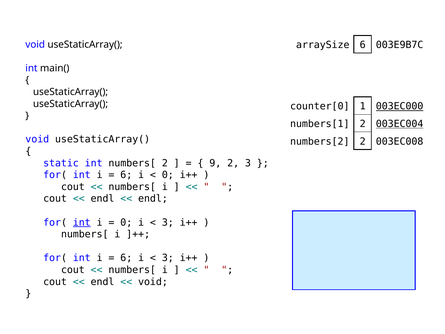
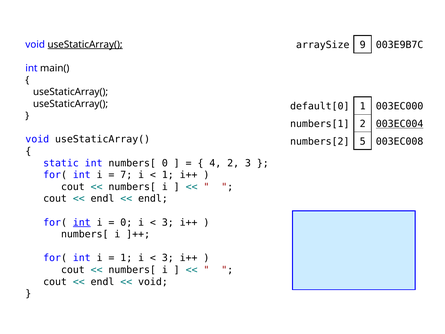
arraySize 6: 6 -> 9 (363, 45)
useStaticArray( underline: none -> present (85, 44)
counter[0: counter[0 -> default[0 (320, 106)
003EC000 underline: present -> none (400, 106)
numbers[2 2: 2 -> 5 (363, 141)
numbers[ 2: 2 -> 0 (165, 163)
9: 9 -> 4 (215, 163)
6: 6 -> 7 (126, 175)
0: 0 -> 1 (168, 175)
6: 6 -> 1 (126, 258)
